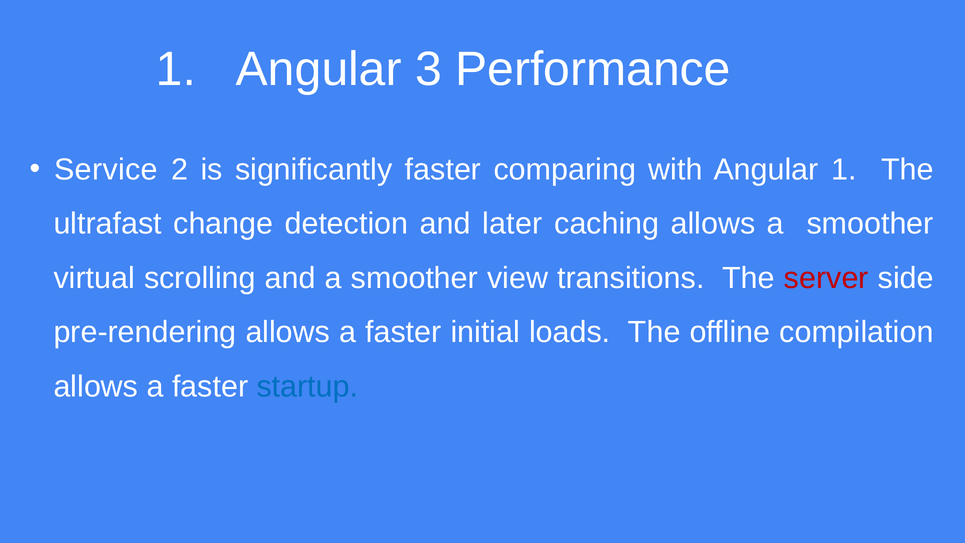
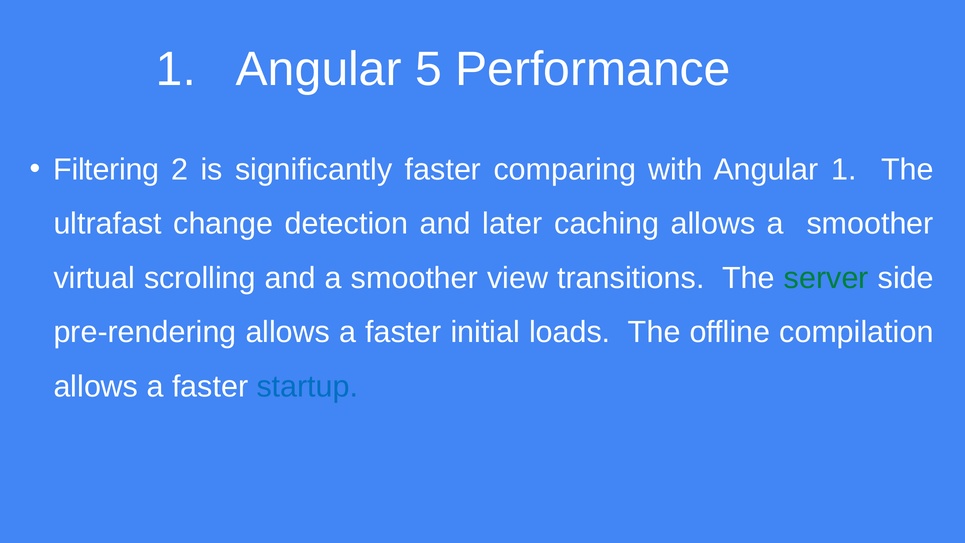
3: 3 -> 5 (429, 69)
Service: Service -> Filtering (106, 170)
server colour: red -> green (826, 278)
